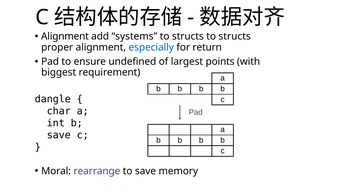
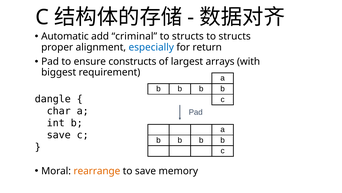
Alignment: Alignment -> Automatic (65, 36)
systems: systems -> criminal (134, 36)
undefined: undefined -> constructs (132, 61)
points: points -> arrays (220, 61)
rearrange colour: purple -> orange (97, 171)
